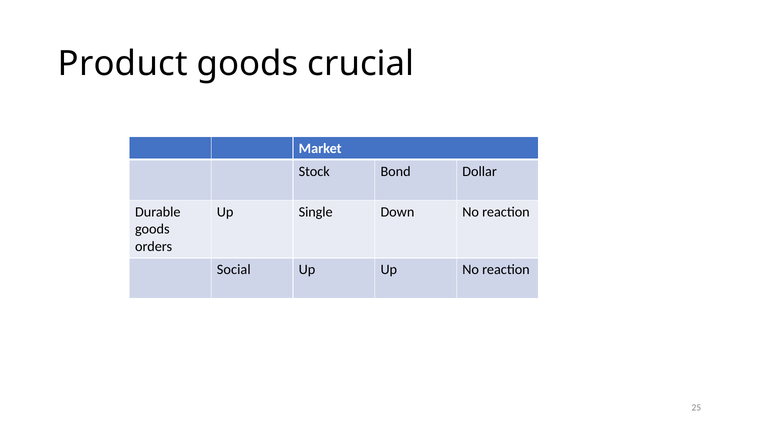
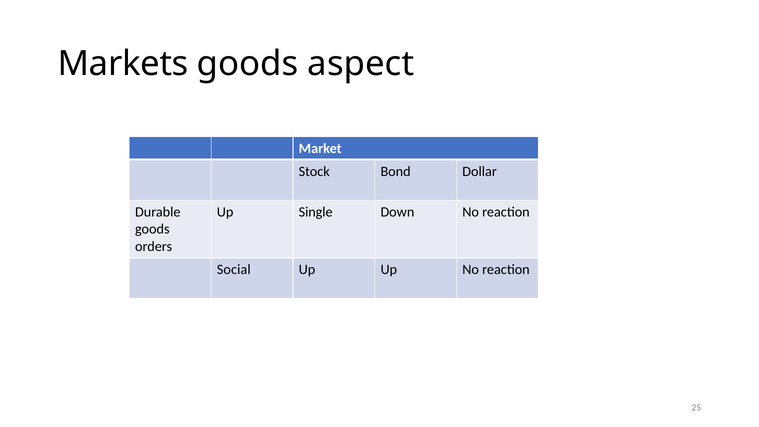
Product: Product -> Markets (123, 64)
crucial: crucial -> aspect (361, 64)
